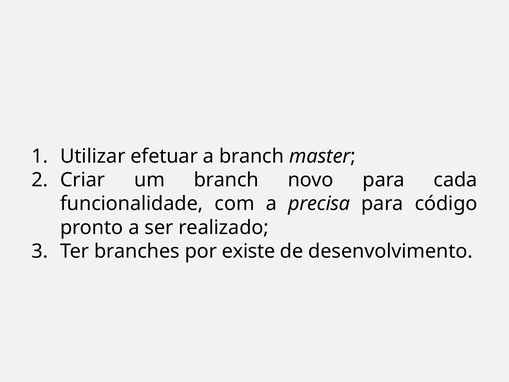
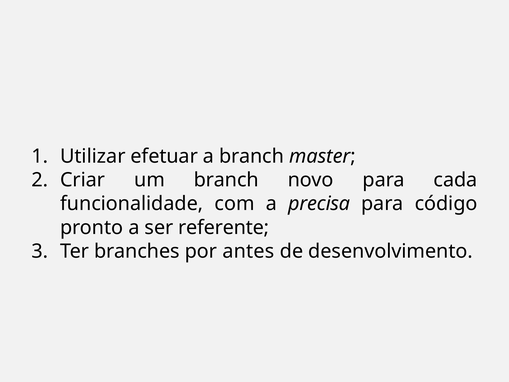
realizado: realizado -> referente (224, 227)
existe: existe -> antes (248, 251)
